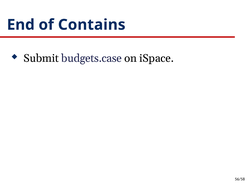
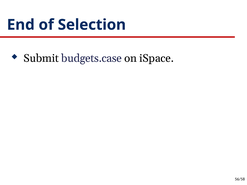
Contains: Contains -> Selection (92, 25)
